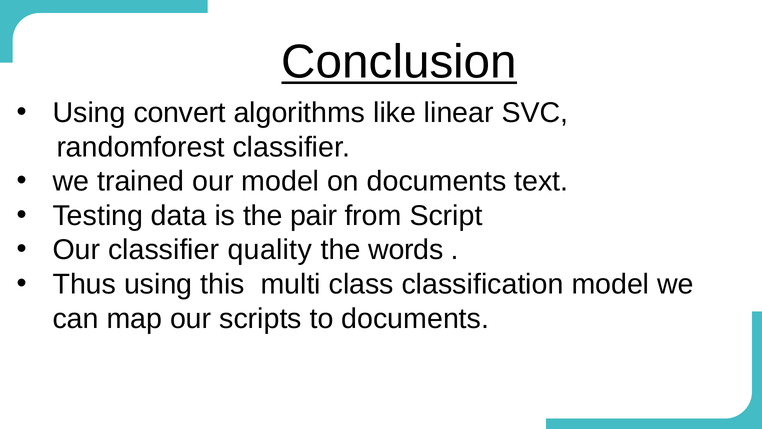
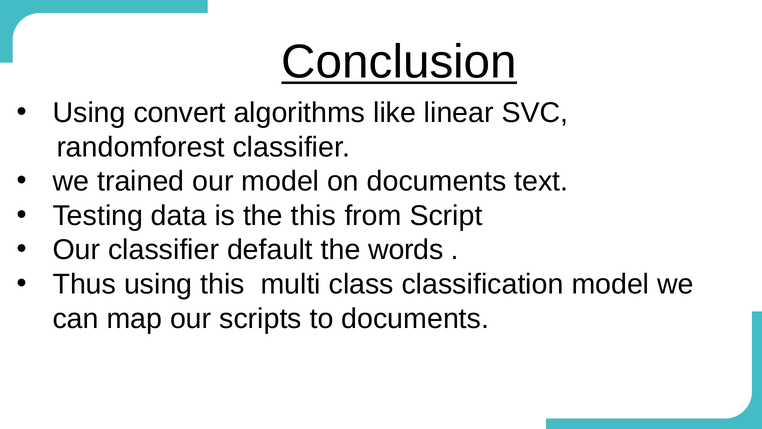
the pair: pair -> this (313, 216)
quality: quality -> default (270, 250)
